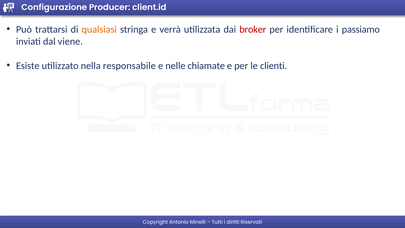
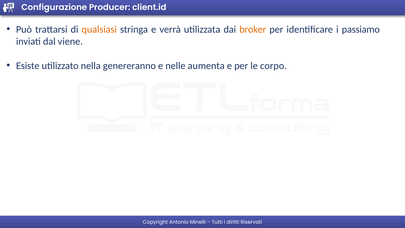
broker colour: red -> orange (253, 29)
responsabile: responsabile -> genereranno (129, 66)
chiamate: chiamate -> aumenta (206, 66)
clienti: clienti -> corpo (273, 66)
